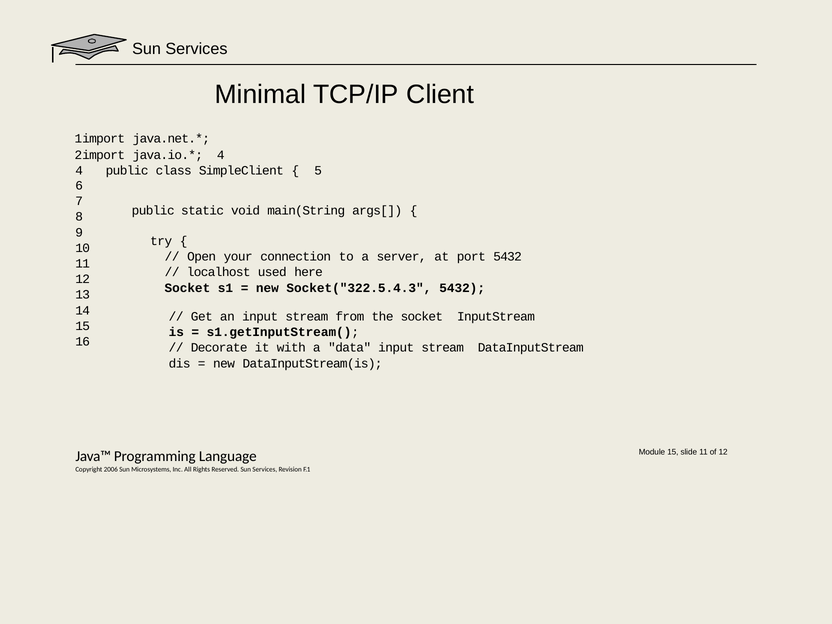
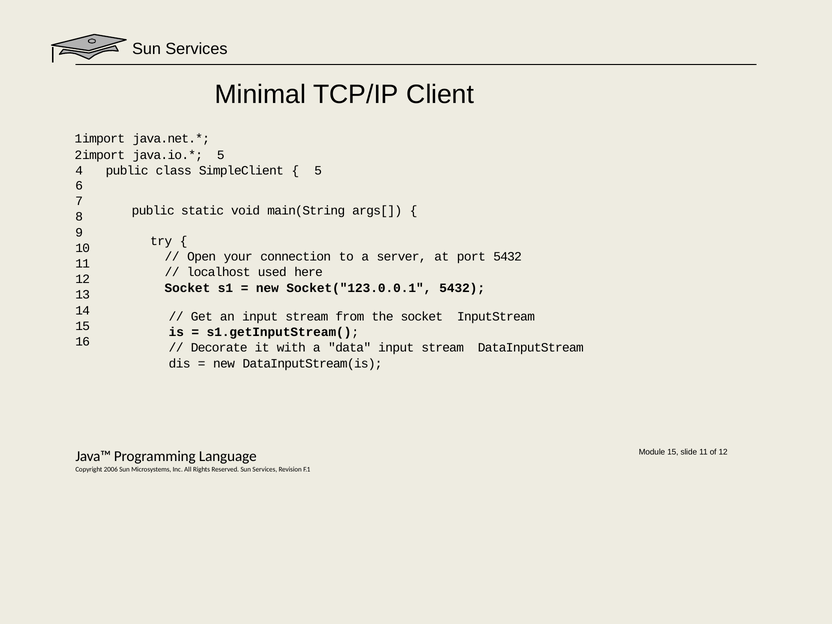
4: 4 -> 5 (221, 155)
Socket("322.5.4.3: Socket("322.5.4.3 -> Socket("123.0.0.1 (359, 288)
